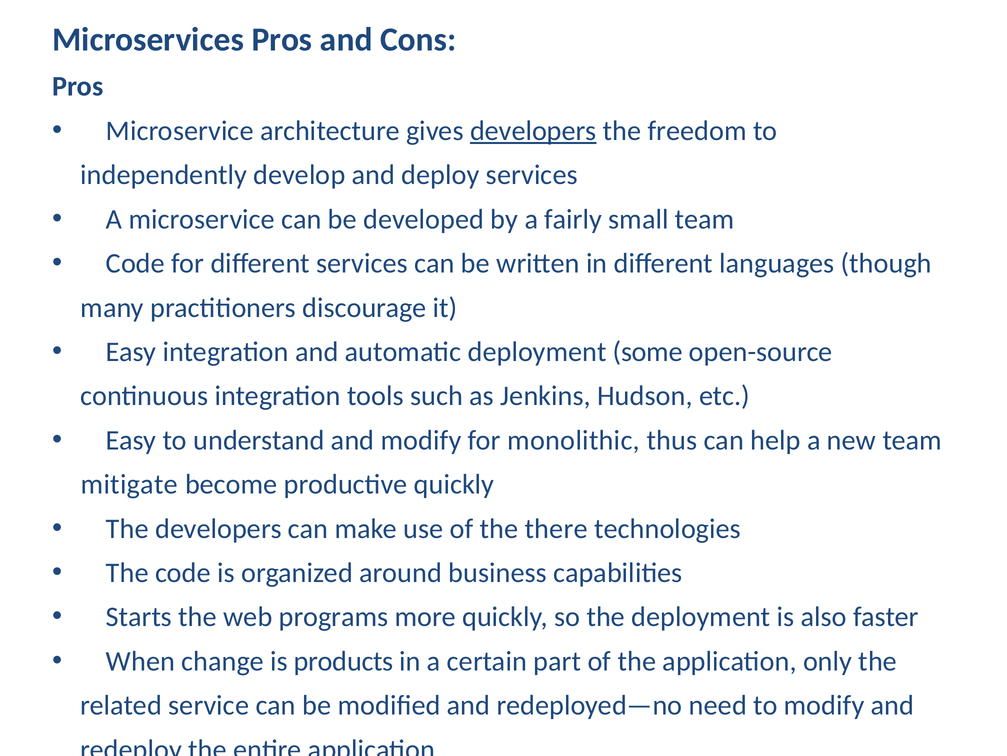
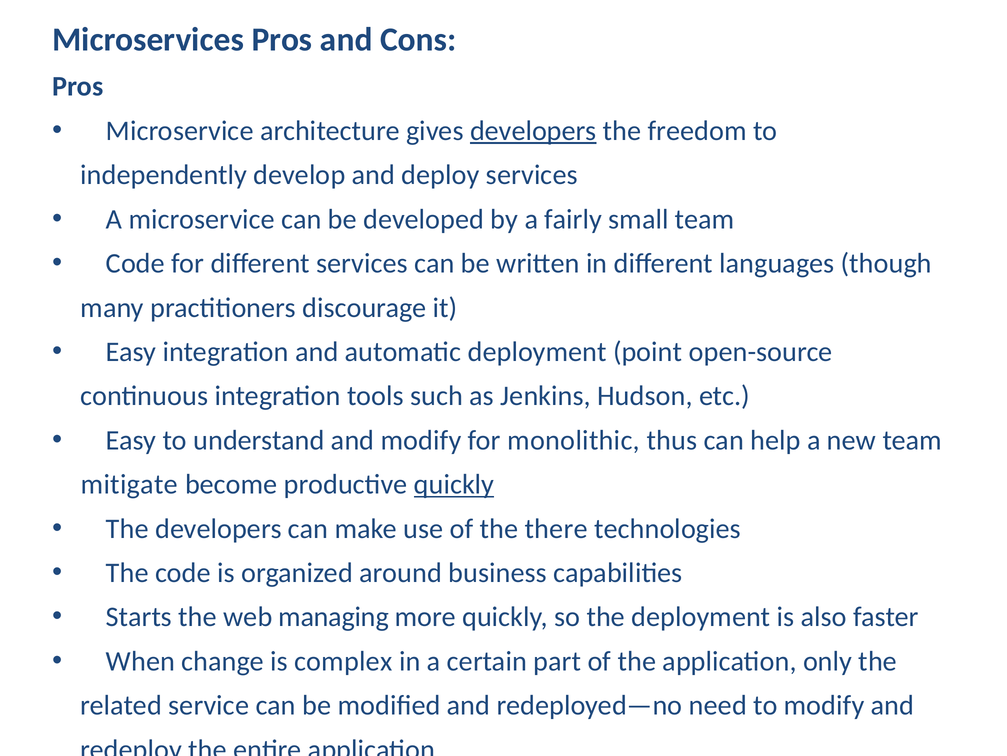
some: some -> point (648, 352)
quickly underline: none -> present (454, 484)
programs: programs -> managing (334, 617)
products: products -> complex (343, 661)
